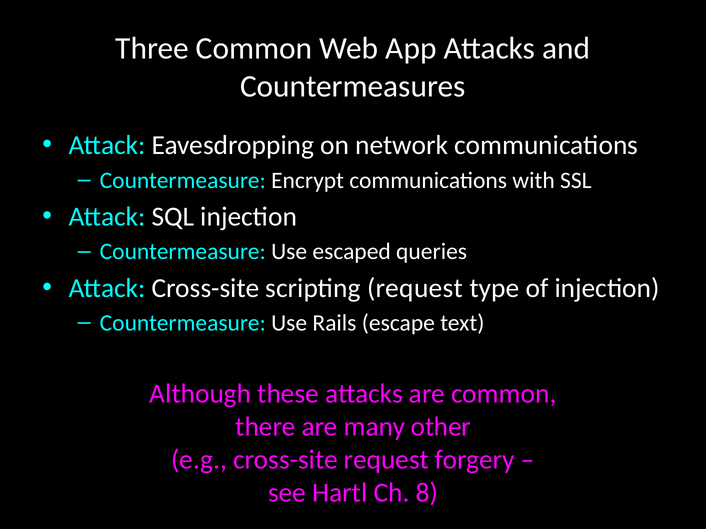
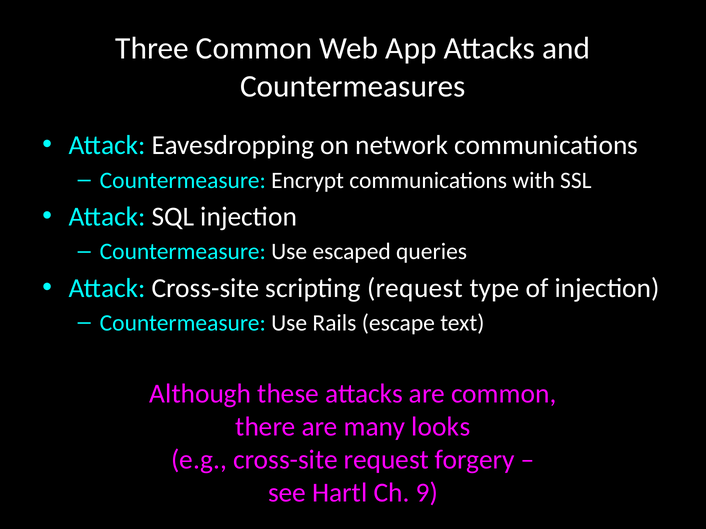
other: other -> looks (441, 427)
8: 8 -> 9 (427, 493)
